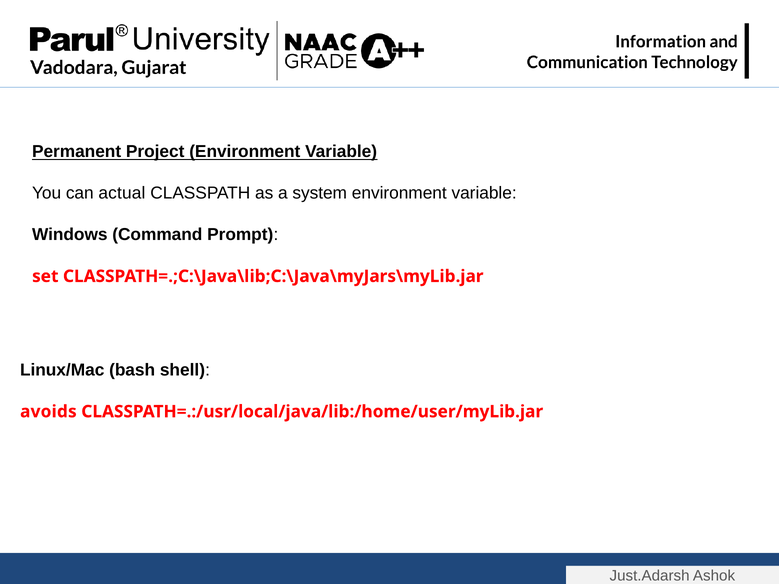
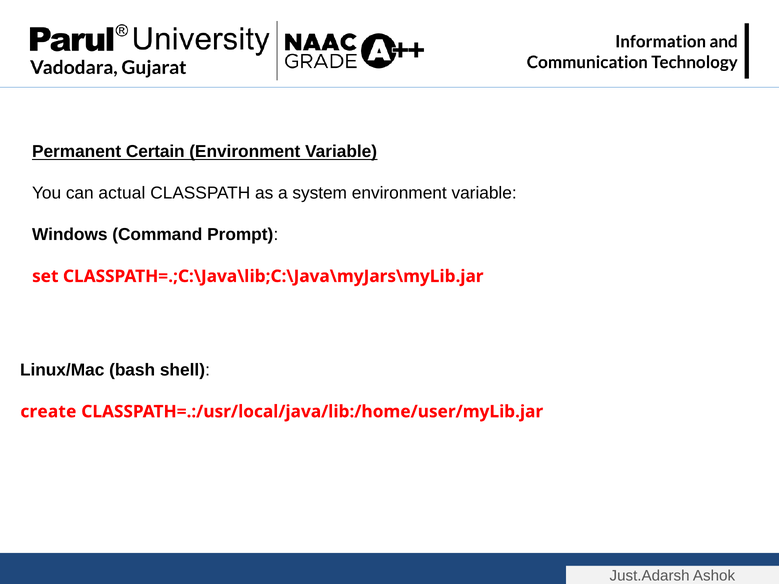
Project: Project -> Certain (155, 152)
avoids: avoids -> create (48, 412)
